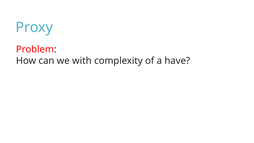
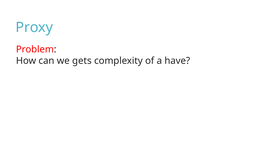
with: with -> gets (82, 61)
